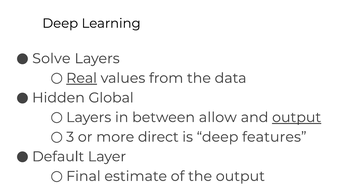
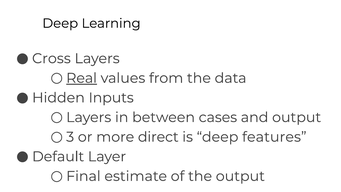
Solve: Solve -> Cross (51, 58)
Global: Global -> Inputs (111, 98)
allow: allow -> cases (218, 117)
output underline: present -> none (297, 117)
